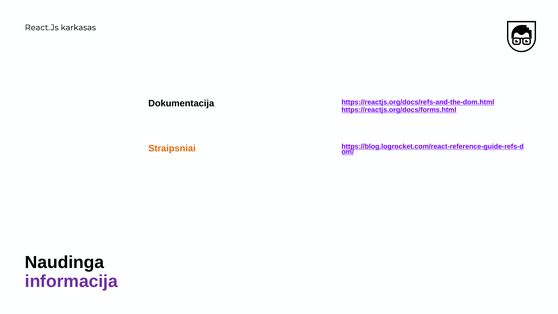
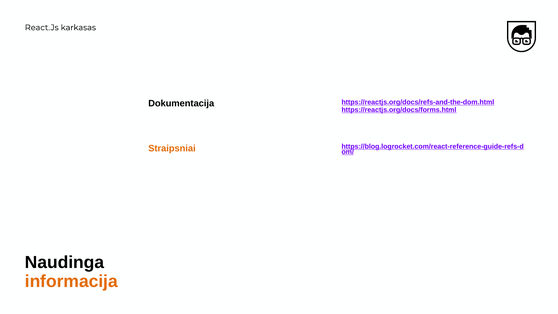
informacija colour: purple -> orange (71, 281)
